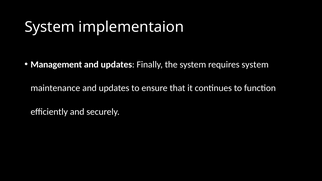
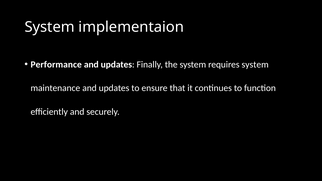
Management: Management -> Performance (56, 65)
